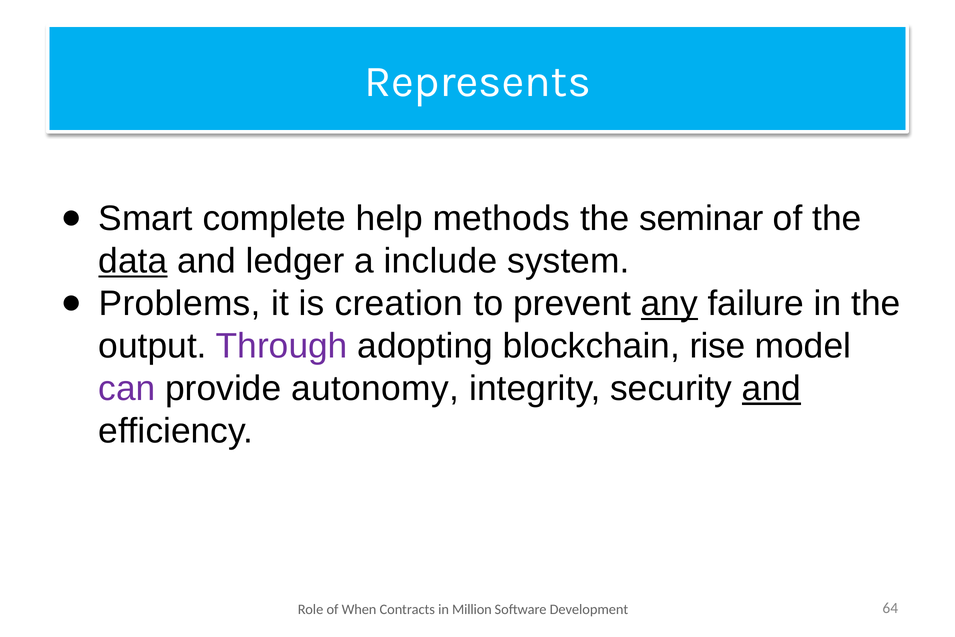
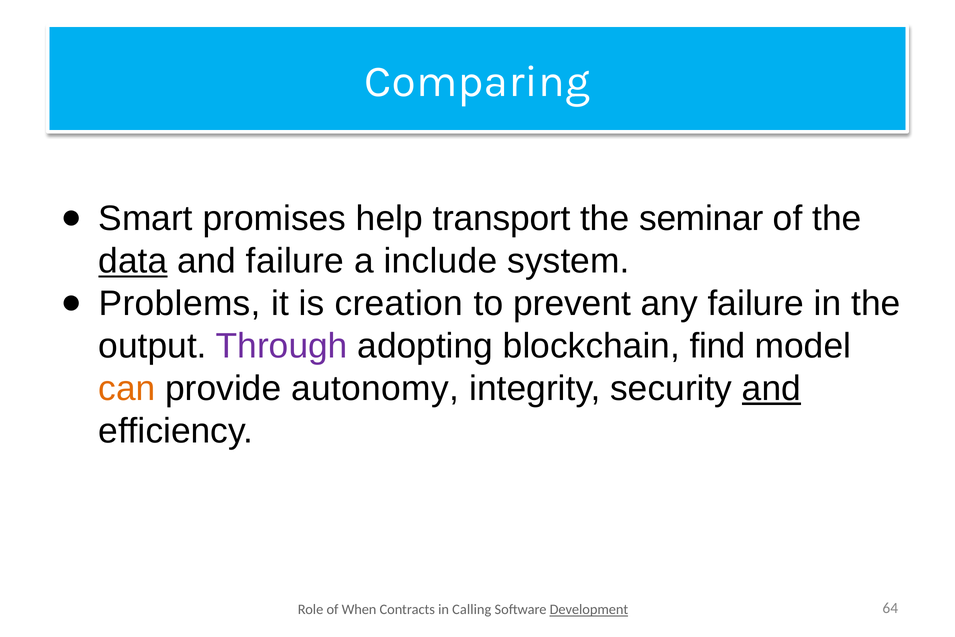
Represents: Represents -> Comparing (477, 82)
complete: complete -> promises (274, 219)
methods: methods -> transport (502, 219)
and ledger: ledger -> failure (295, 261)
any underline: present -> none (669, 303)
rise: rise -> find (718, 346)
can colour: purple -> orange (127, 388)
Million: Million -> Calling (472, 609)
Development underline: none -> present (589, 609)
